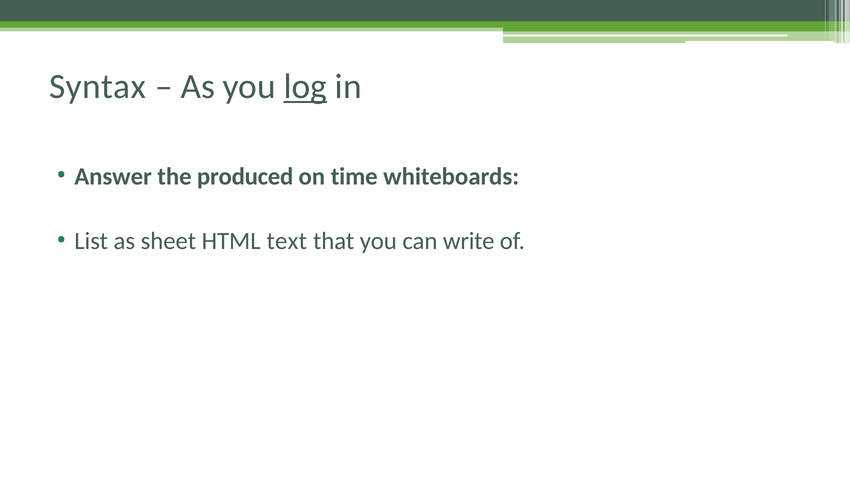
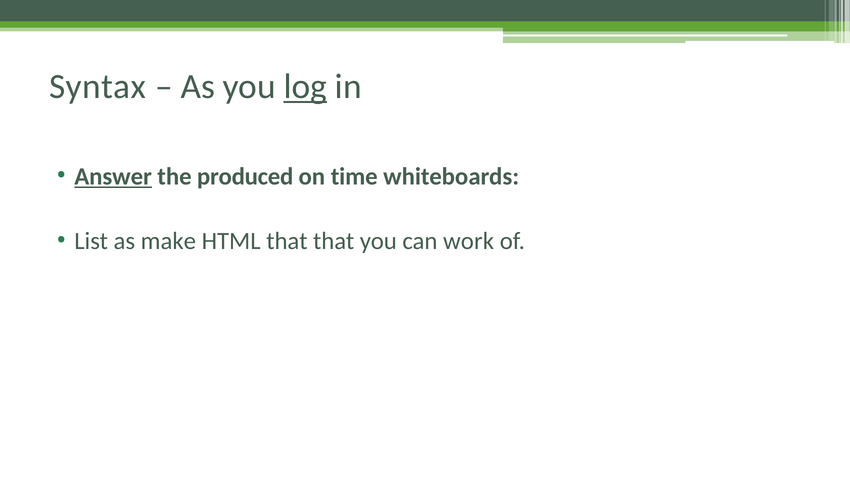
Answer underline: none -> present (113, 177)
sheet: sheet -> make (168, 241)
HTML text: text -> that (287, 241)
write: write -> work (469, 241)
